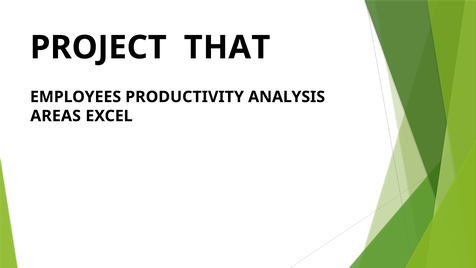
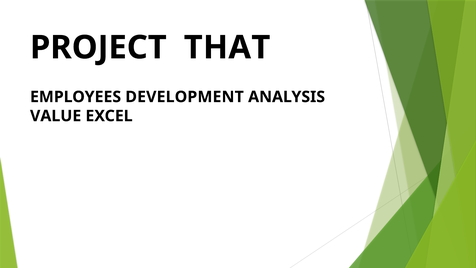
PRODUCTIVITY: PRODUCTIVITY -> DEVELOPMENT (185, 97)
AREAS: AREAS -> VALUE (56, 116)
